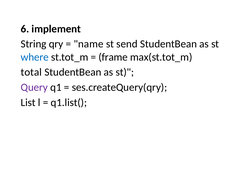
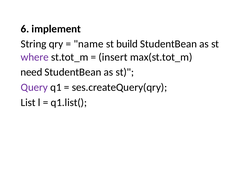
send: send -> build (127, 44)
where colour: blue -> purple (35, 57)
frame: frame -> insert (113, 57)
total: total -> need (31, 72)
